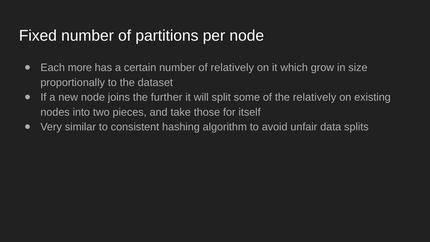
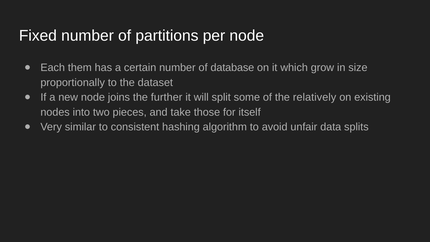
more: more -> them (80, 68)
of relatively: relatively -> database (232, 68)
